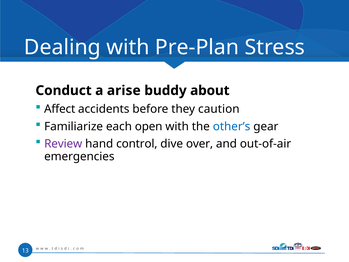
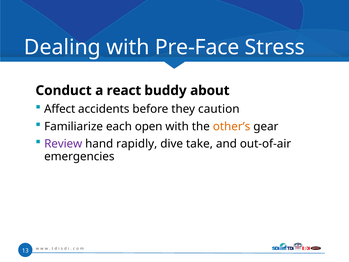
Pre-Plan: Pre-Plan -> Pre-Face (197, 47)
arise: arise -> react (124, 90)
other’s colour: blue -> orange (232, 126)
control: control -> rapidly (137, 144)
over: over -> take (199, 144)
